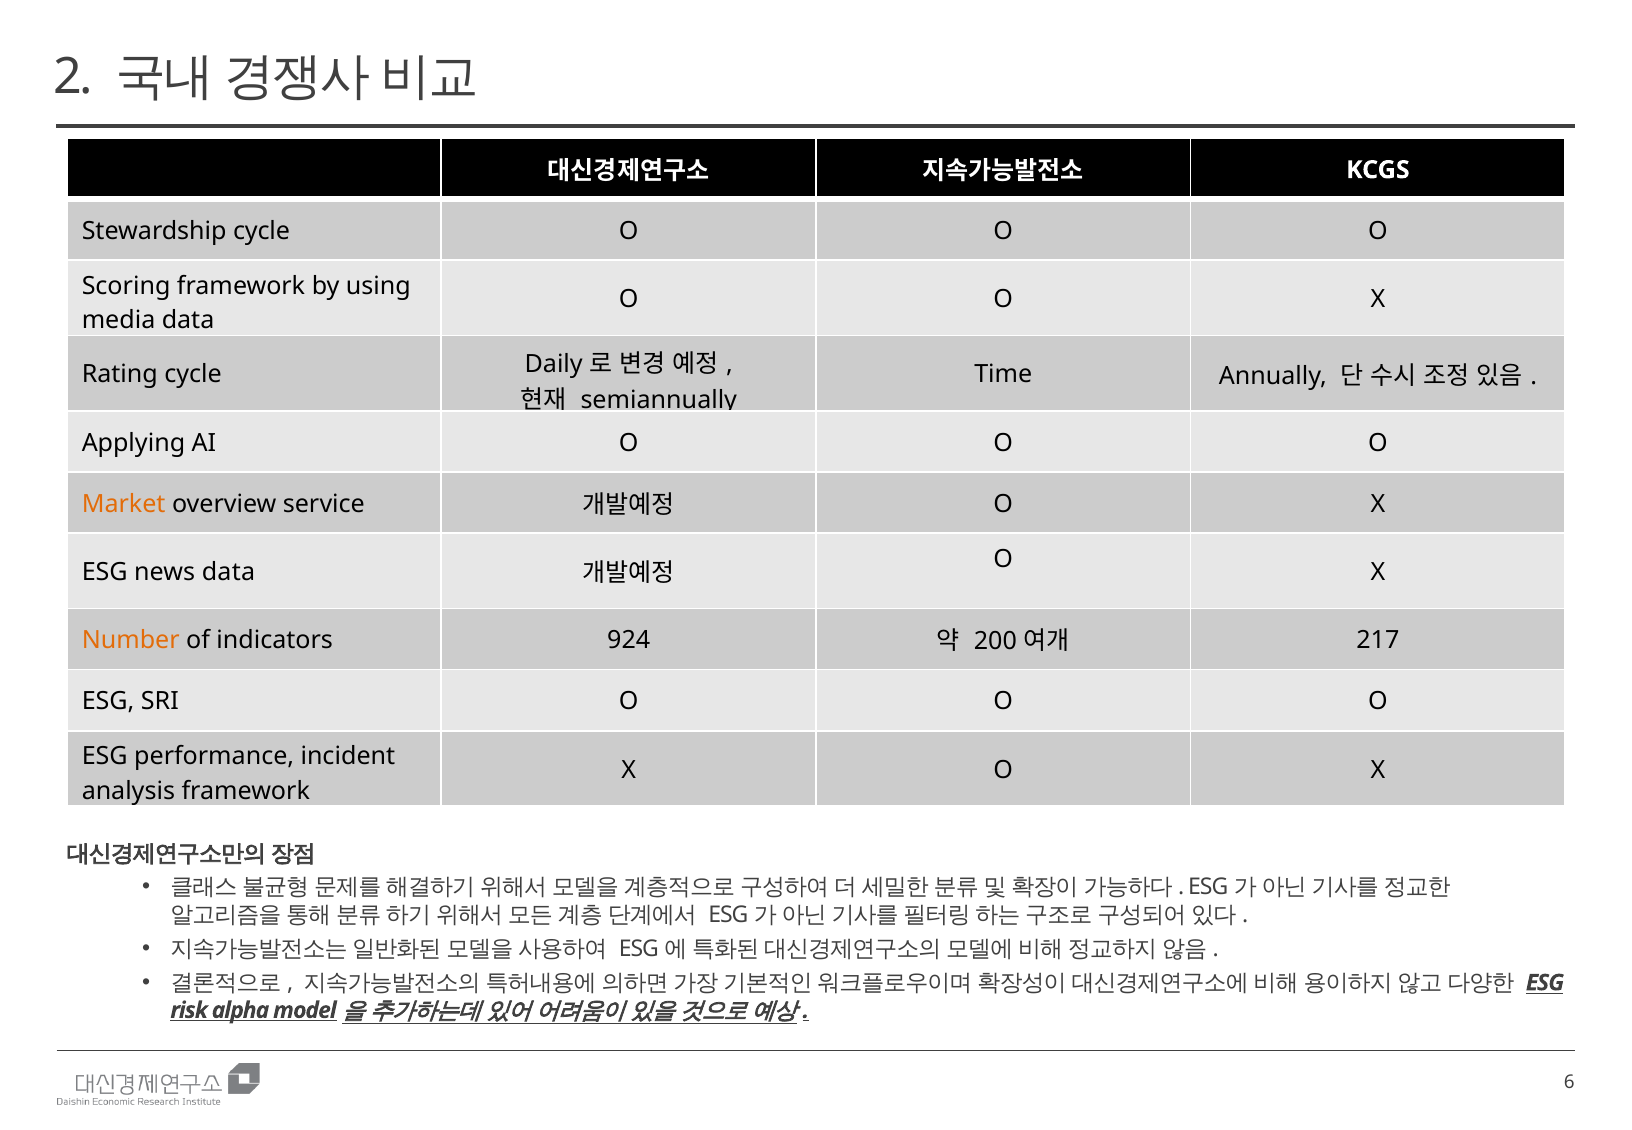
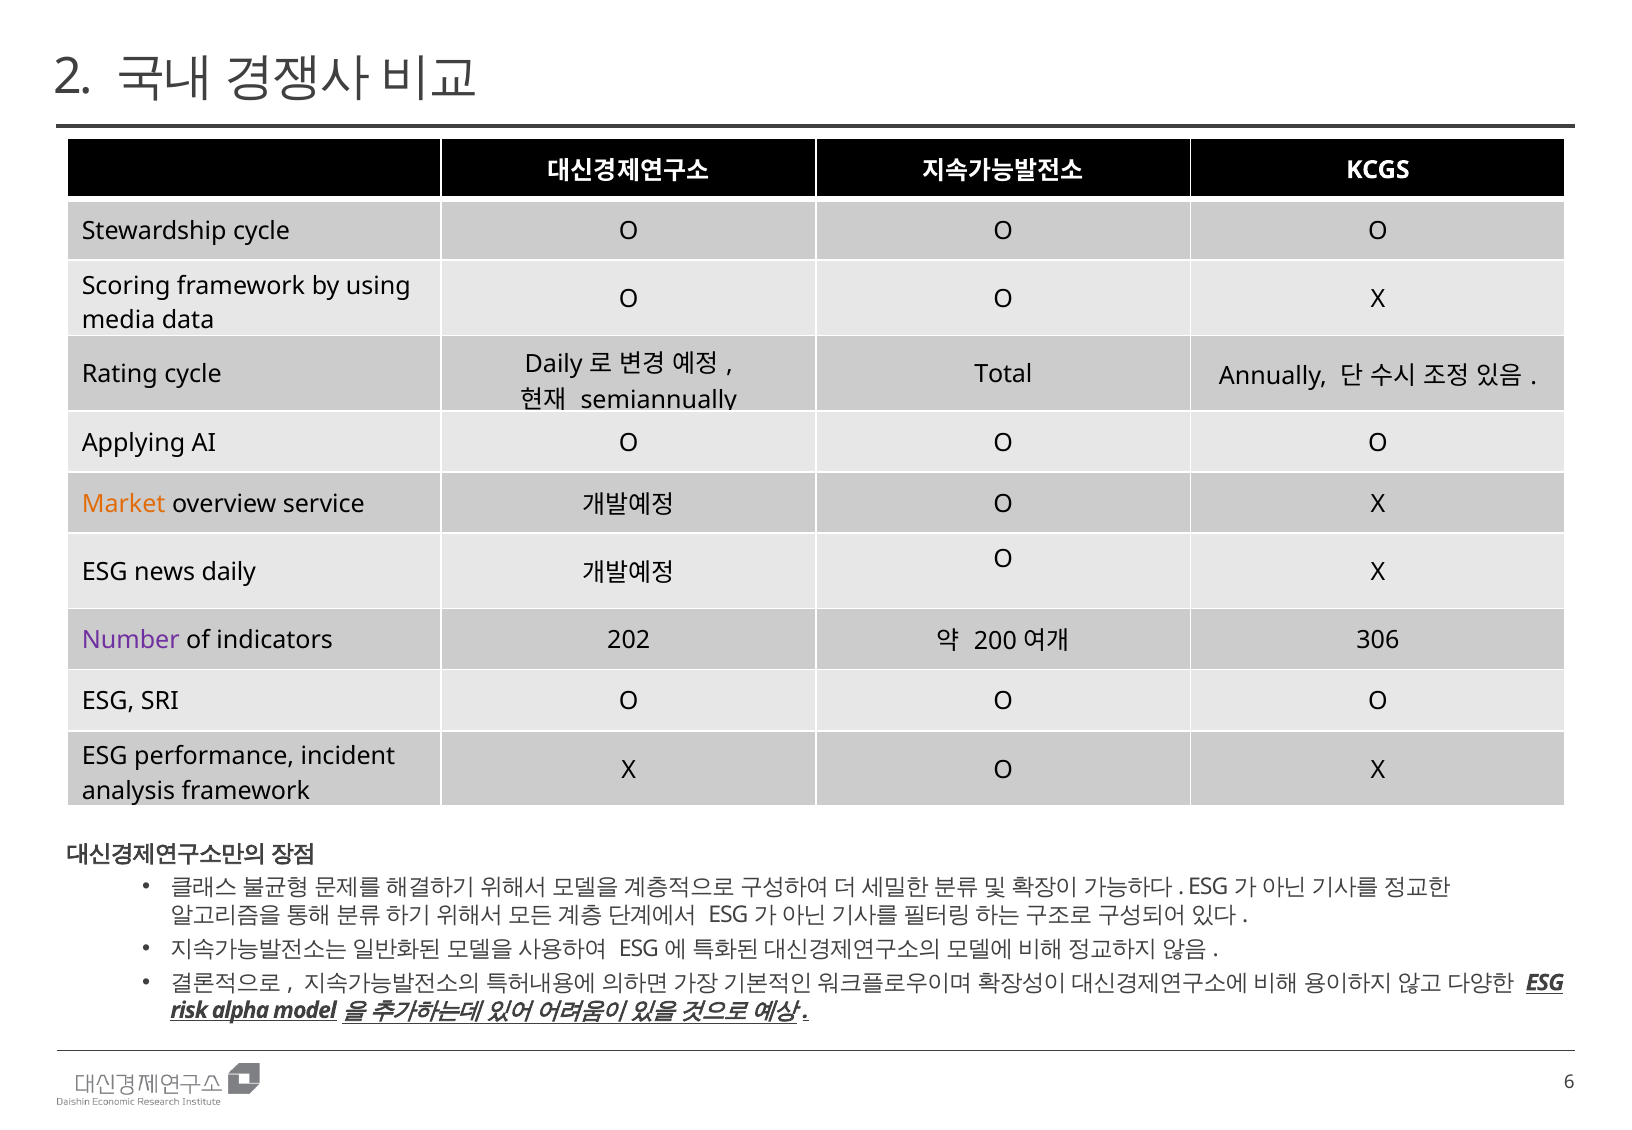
Time: Time -> Total (1003, 375)
news data: data -> daily (229, 572)
Number colour: orange -> purple (131, 640)
924: 924 -> 202 (629, 640)
217: 217 -> 306 (1378, 640)
